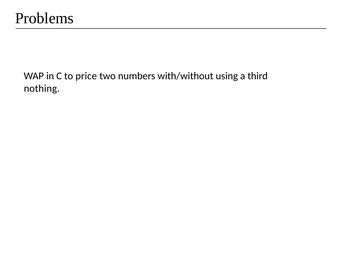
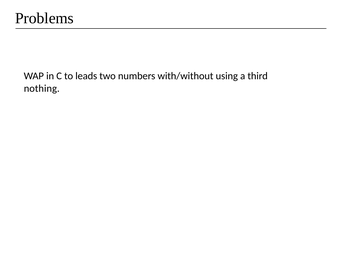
price: price -> leads (86, 76)
